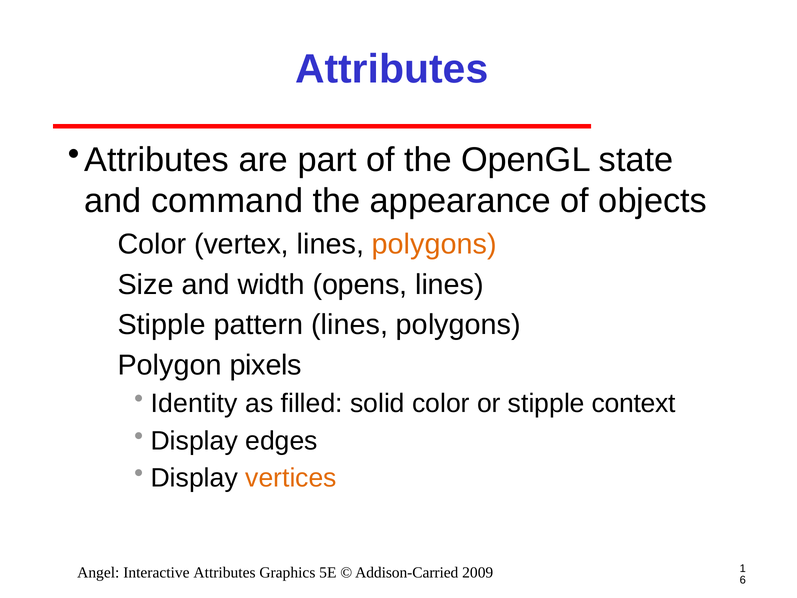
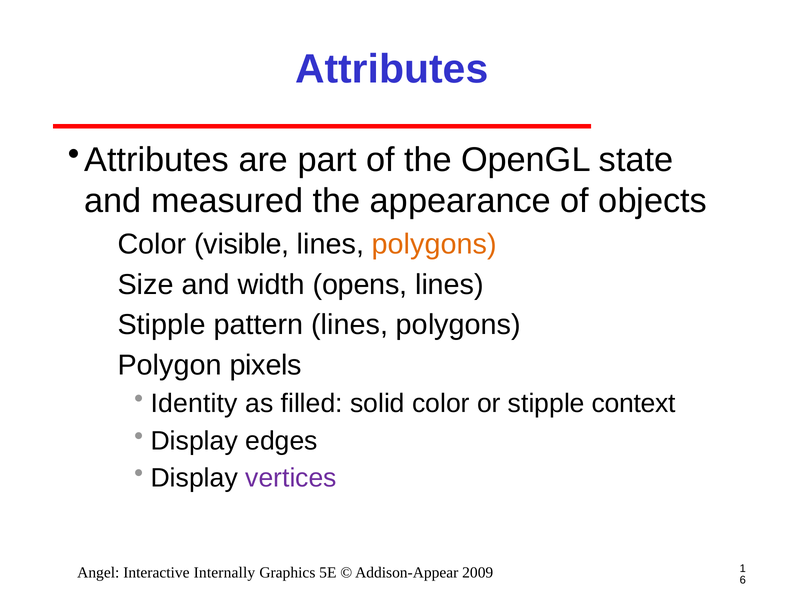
command: command -> measured (227, 201)
vertex: vertex -> visible (242, 244)
vertices colour: orange -> purple (291, 478)
Interactive Attributes: Attributes -> Internally (224, 572)
Addison-Carried: Addison-Carried -> Addison-Appear (407, 572)
